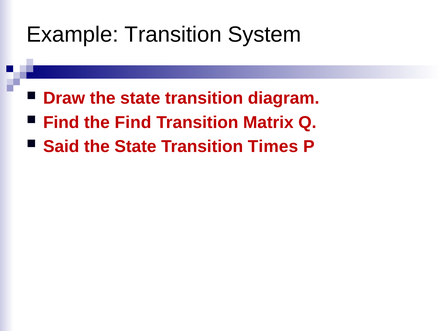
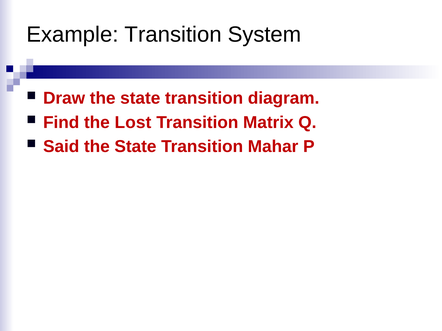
the Find: Find -> Lost (133, 123)
Times: Times -> Mahar (273, 147)
